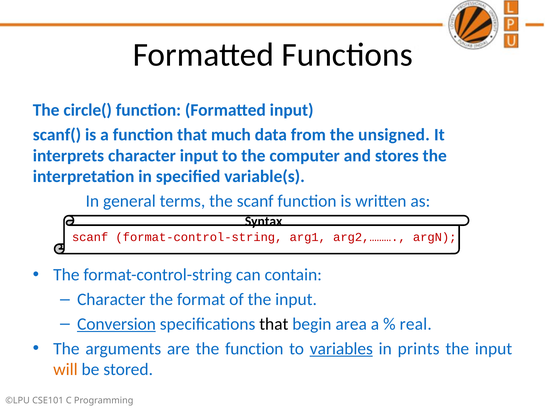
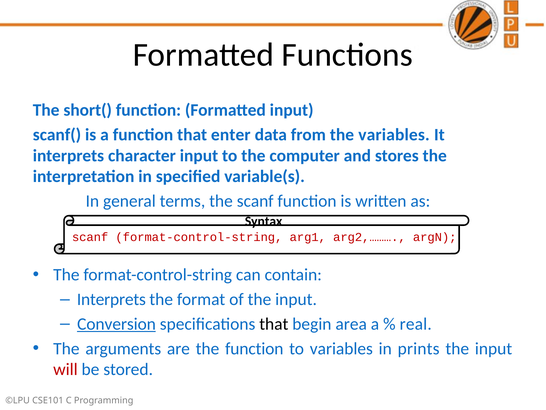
circle(: circle( -> short( (88, 110)
much: much -> enter (231, 135)
the unsigned: unsigned -> variables (394, 135)
Character: Character -> Interprets (111, 299)
variables underline: present -> none (341, 348)
will colour: orange -> red (65, 369)
